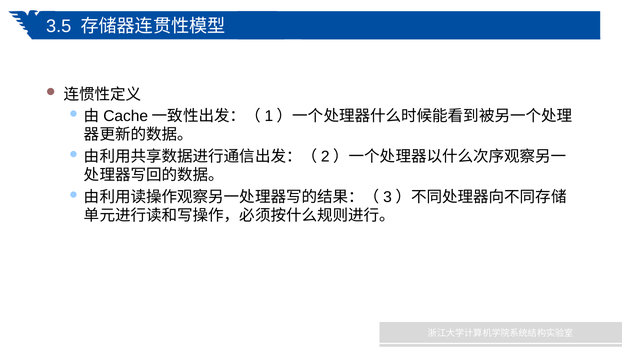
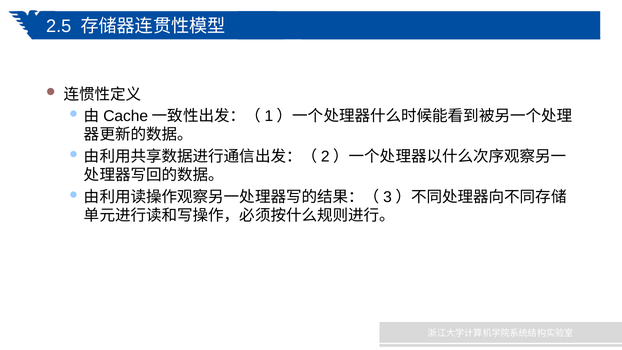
3.5: 3.5 -> 2.5 (59, 26)
